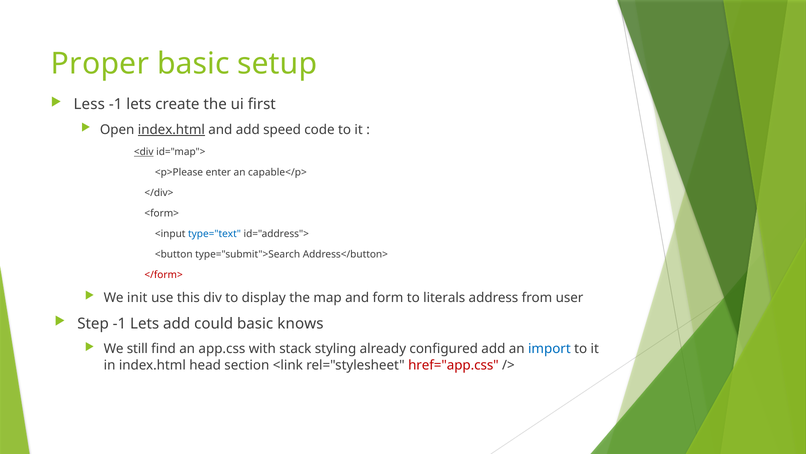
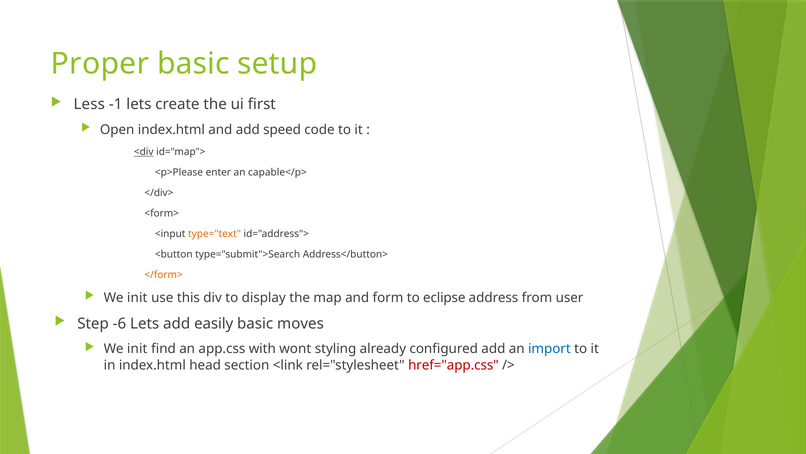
index.html underline: present -> none (171, 130)
type="text colour: blue -> orange (215, 234)
</form> colour: red -> orange (164, 275)
literals: literals -> eclipse (444, 297)
Step -1: -1 -> -6 (119, 323)
could: could -> easily (214, 323)
knows: knows -> moves (301, 323)
still: still -> init (137, 349)
stack: stack -> wont (295, 349)
